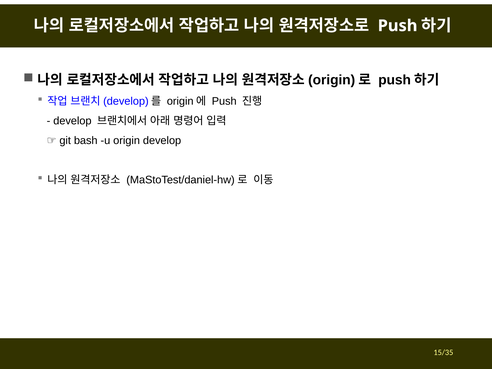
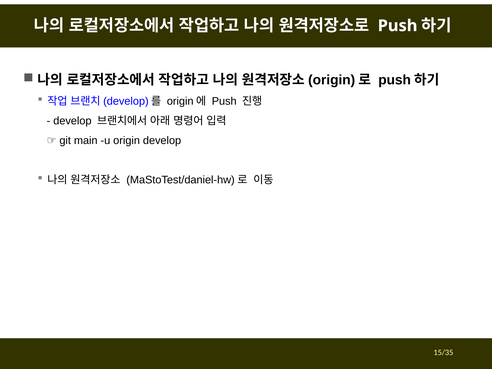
bash: bash -> main (86, 141)
